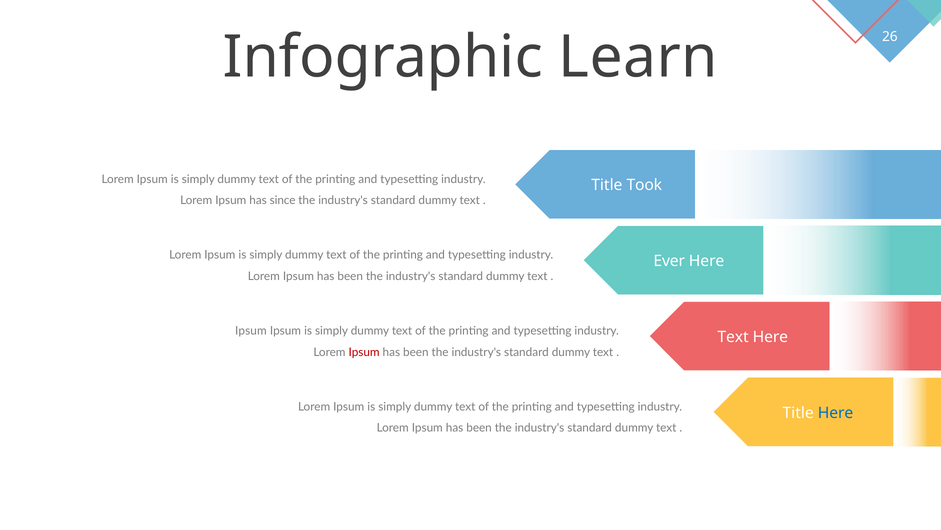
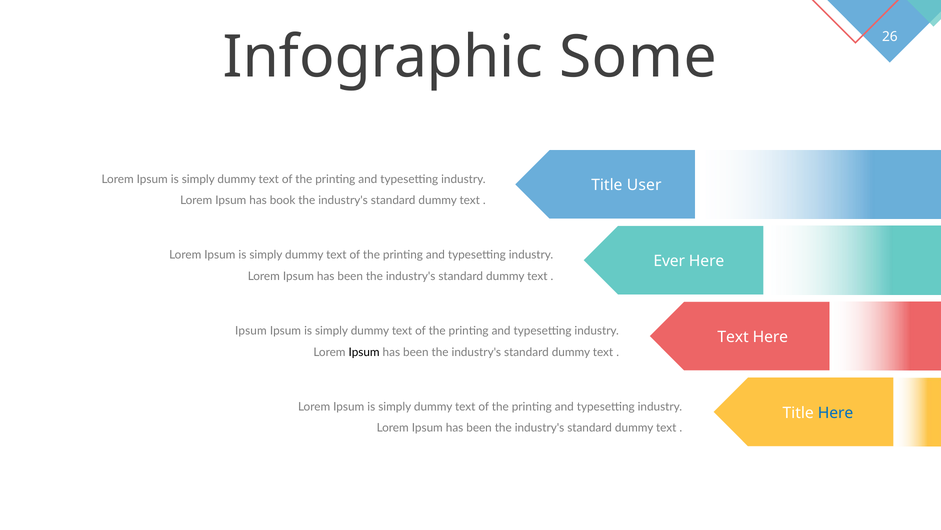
Learn: Learn -> Some (638, 57)
Took: Took -> User (644, 185)
since: since -> book (283, 200)
Ipsum colour: red -> black (364, 352)
